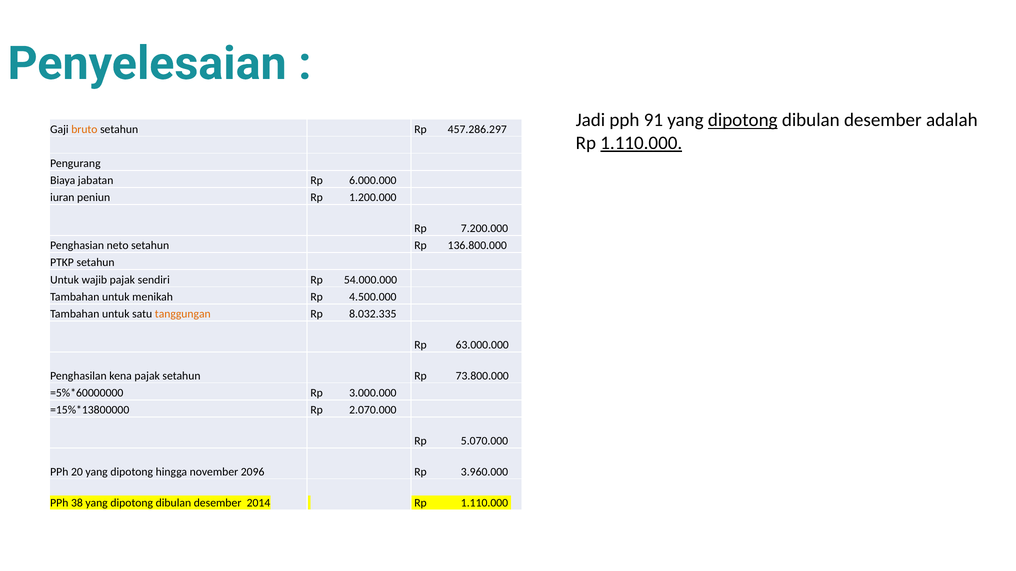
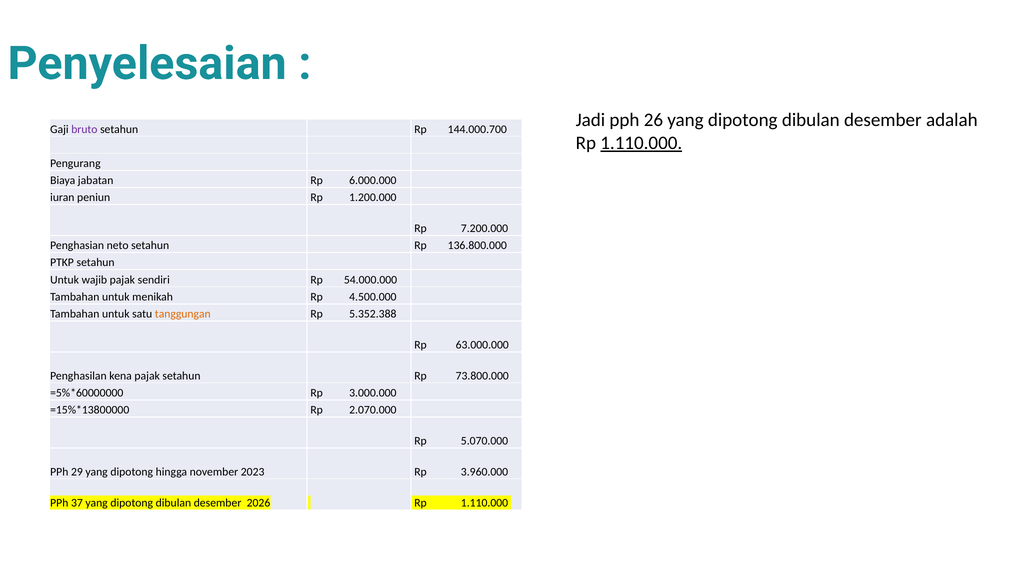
91: 91 -> 26 (653, 120)
dipotong underline: present -> none (743, 120)
bruto colour: orange -> purple (84, 129)
457.286.297: 457.286.297 -> 144.000.700 (477, 129)
8.032.335: 8.032.335 -> 5.352.388 (373, 314)
20: 20 -> 29 (77, 472)
2096: 2096 -> 2023 (253, 472)
38: 38 -> 37 (77, 503)
2014: 2014 -> 2026 (258, 503)
